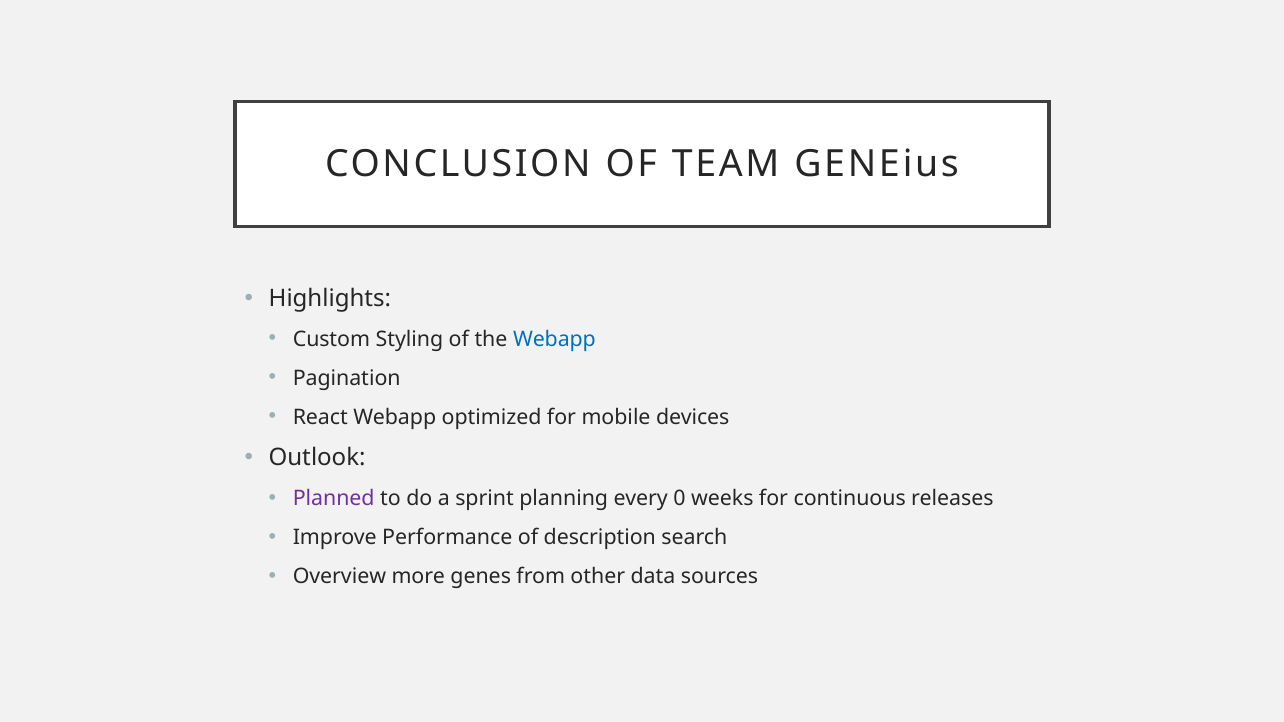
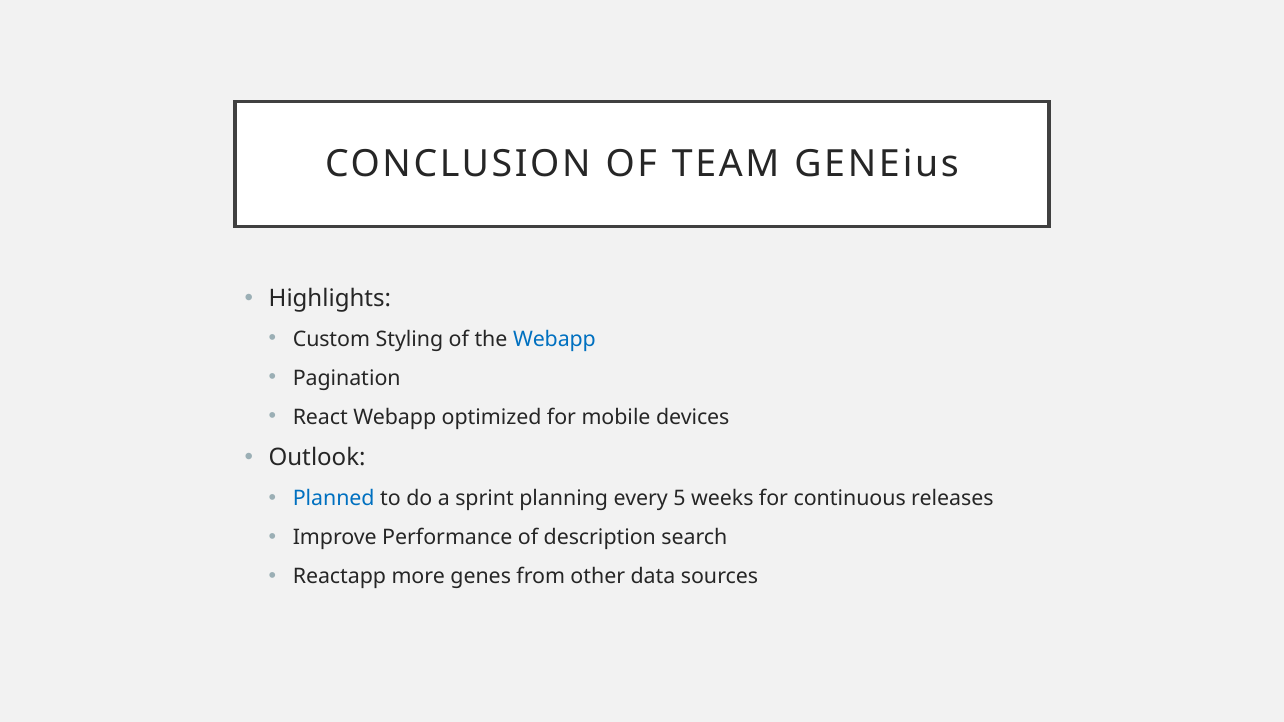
Planned colour: purple -> blue (334, 499)
0: 0 -> 5 (679, 499)
Overview: Overview -> Reactapp (339, 577)
